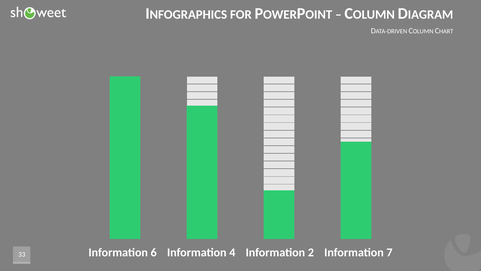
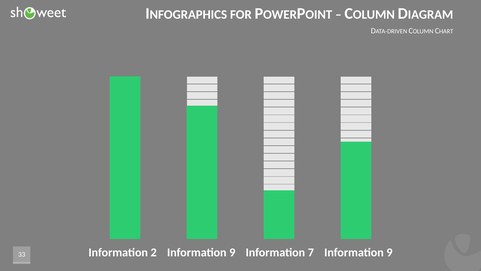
6: 6 -> 2 (154, 252)
4: 4 -> 9 (232, 252)
2: 2 -> 7 (311, 252)
7: 7 -> 9 (389, 252)
